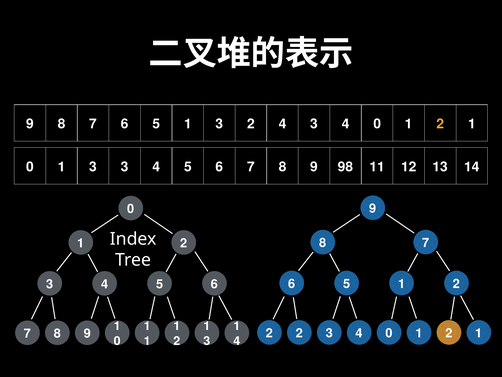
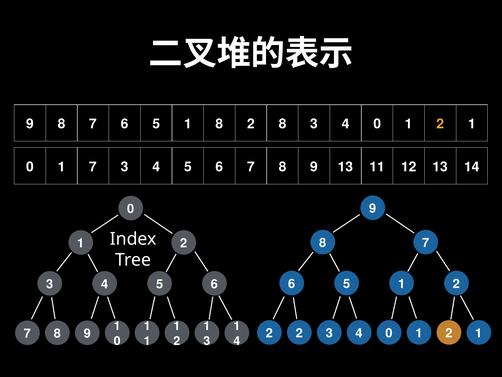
5 1 3: 3 -> 8 (219, 124)
2 4: 4 -> 8 (282, 124)
0 1 3: 3 -> 7 (93, 167)
9 98: 98 -> 13 (346, 167)
